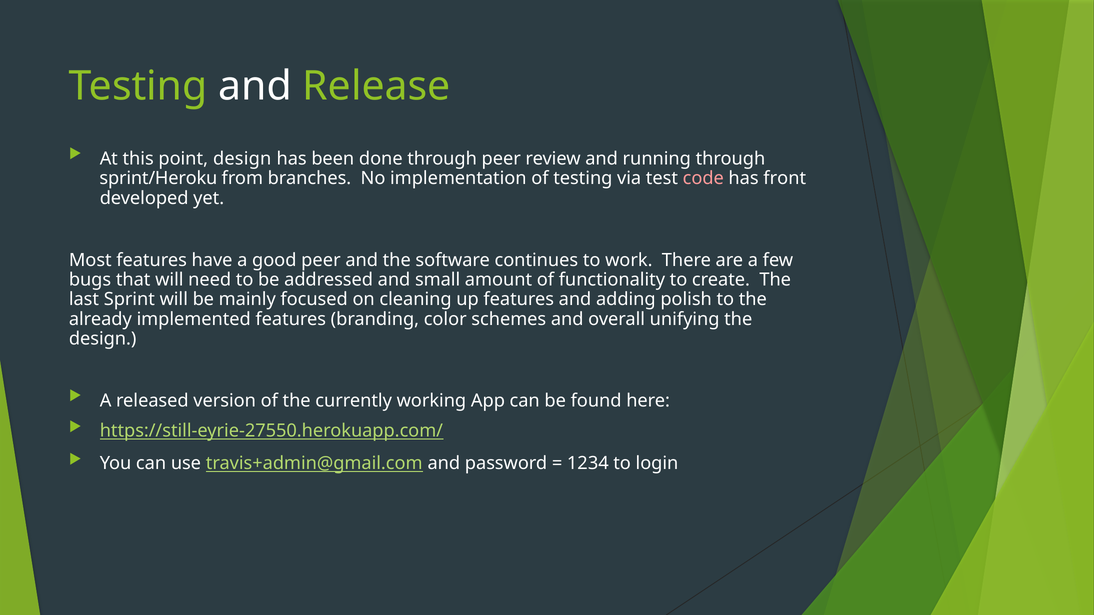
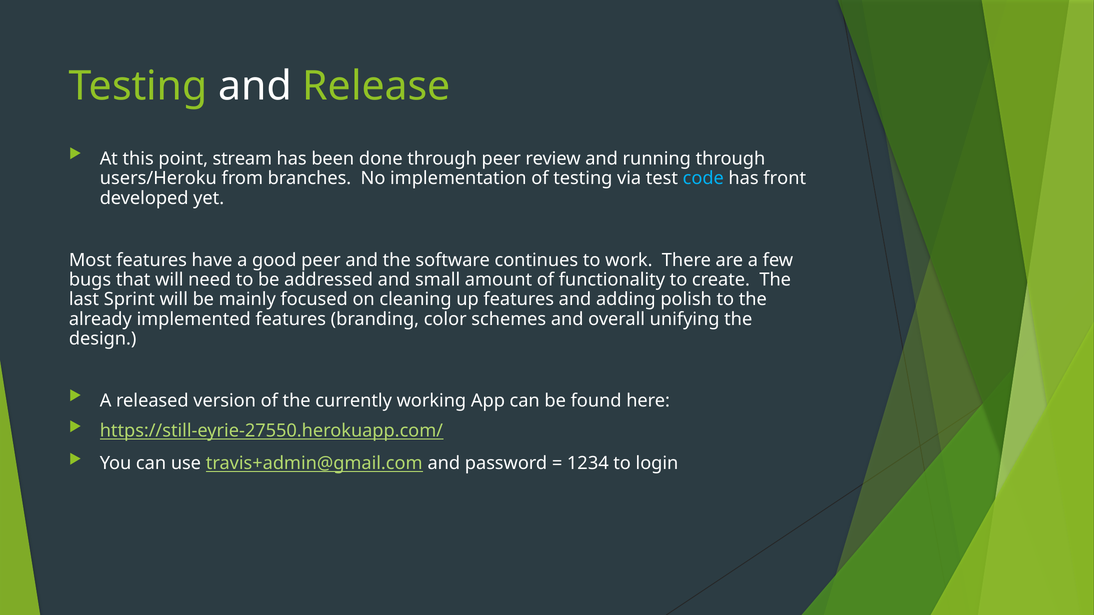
point design: design -> stream (242, 159)
sprint/Heroku: sprint/Heroku -> users/Heroku (158, 179)
code colour: pink -> light blue (703, 179)
